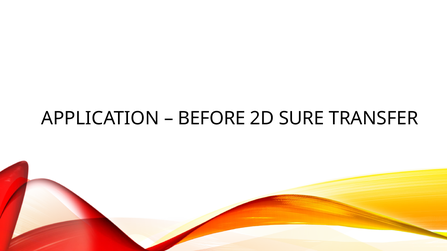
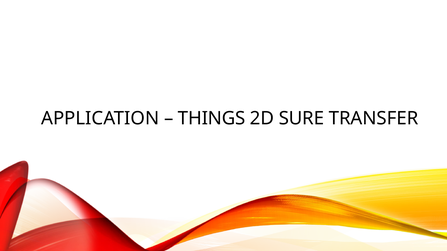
BEFORE: BEFORE -> THINGS (212, 118)
